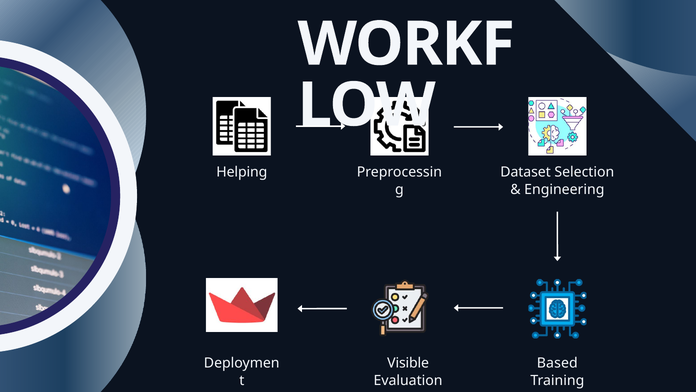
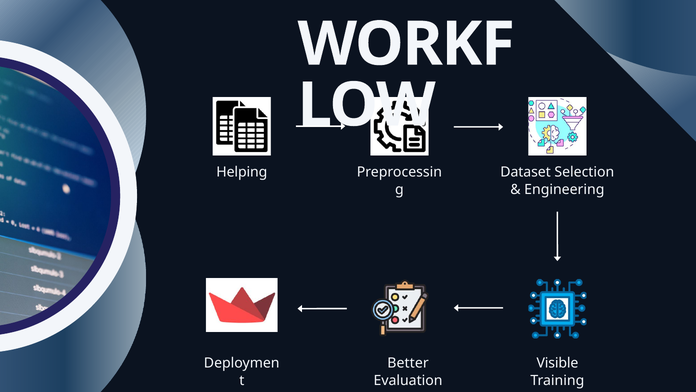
Visible: Visible -> Better (408, 363)
Based: Based -> Visible (557, 363)
